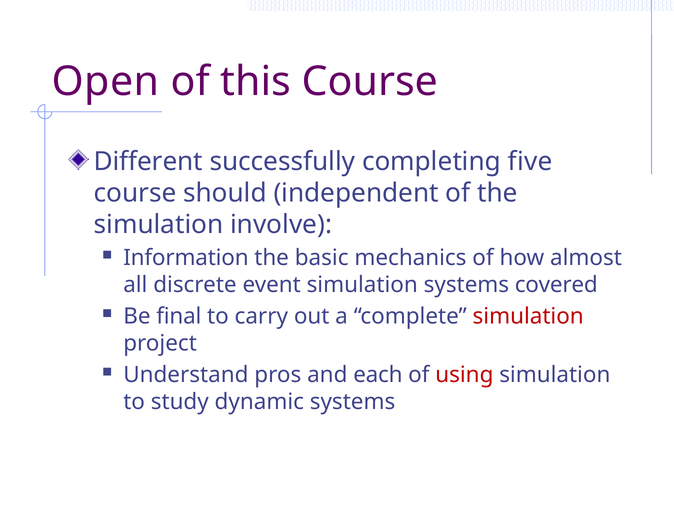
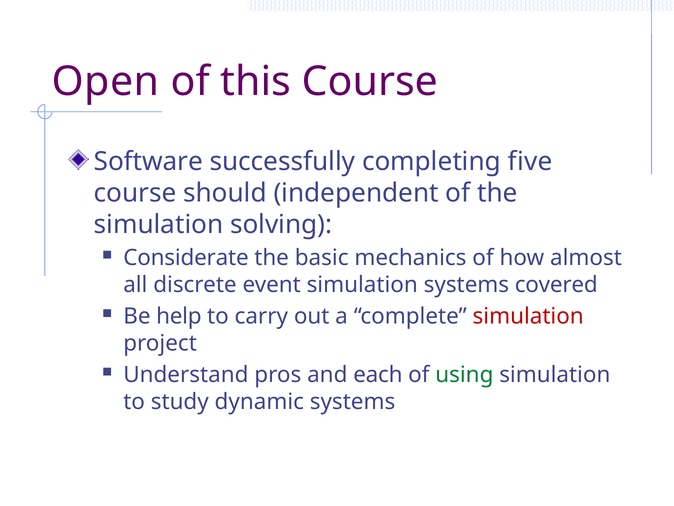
Different: Different -> Software (148, 161)
involve: involve -> solving (281, 224)
Information: Information -> Considerate (186, 258)
final: final -> help (179, 316)
using colour: red -> green (464, 375)
